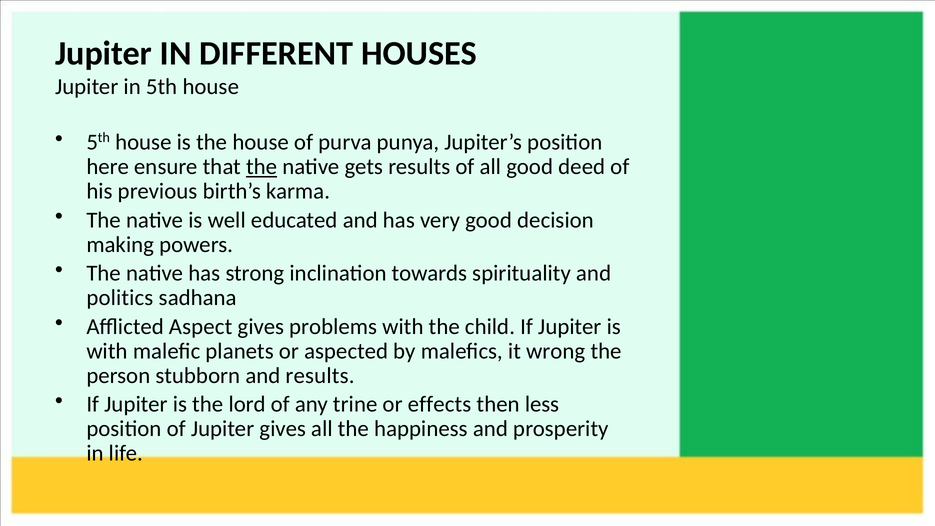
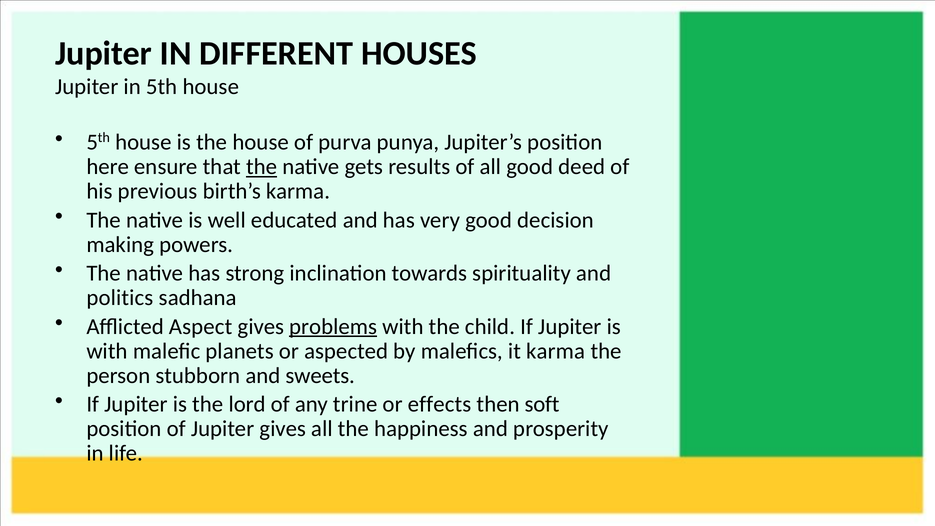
problems underline: none -> present (333, 327)
it wrong: wrong -> karma (556, 351)
and results: results -> sweets (320, 376)
less: less -> soft (542, 404)
